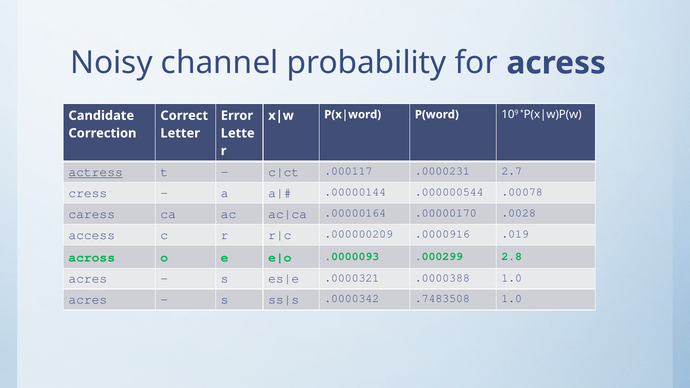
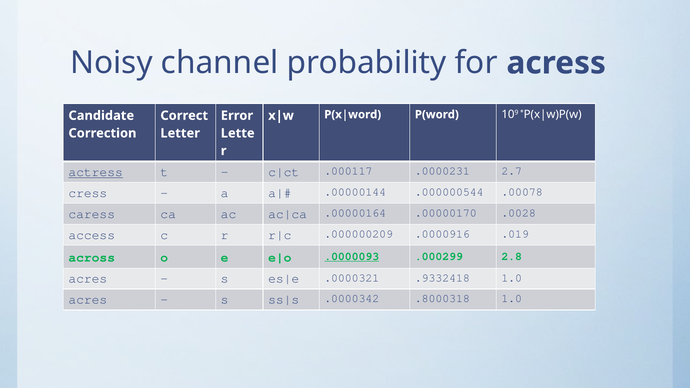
.0000093 underline: none -> present (352, 257)
.0000388: .0000388 -> .9332418 (442, 278)
.7483508: .7483508 -> .8000318 (442, 299)
